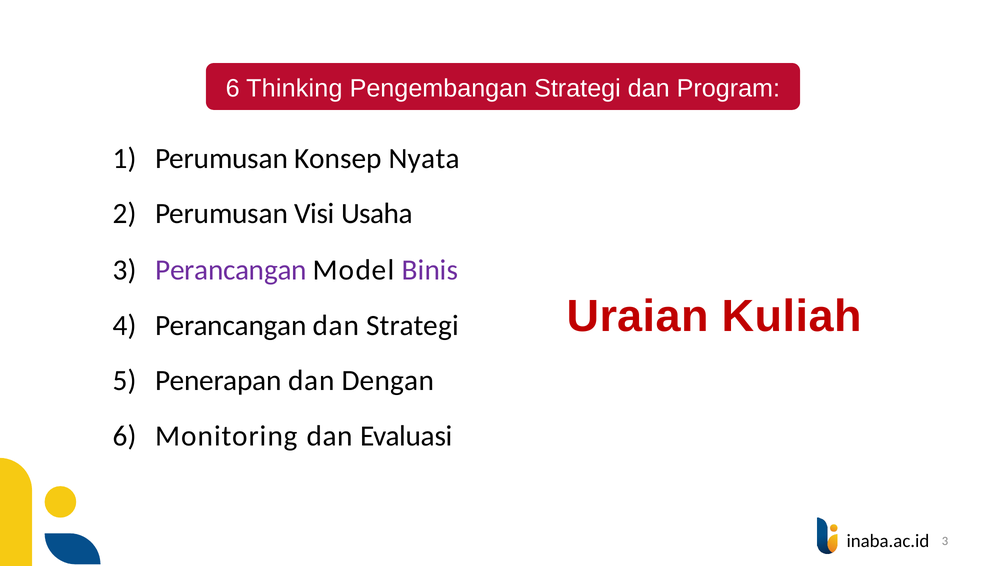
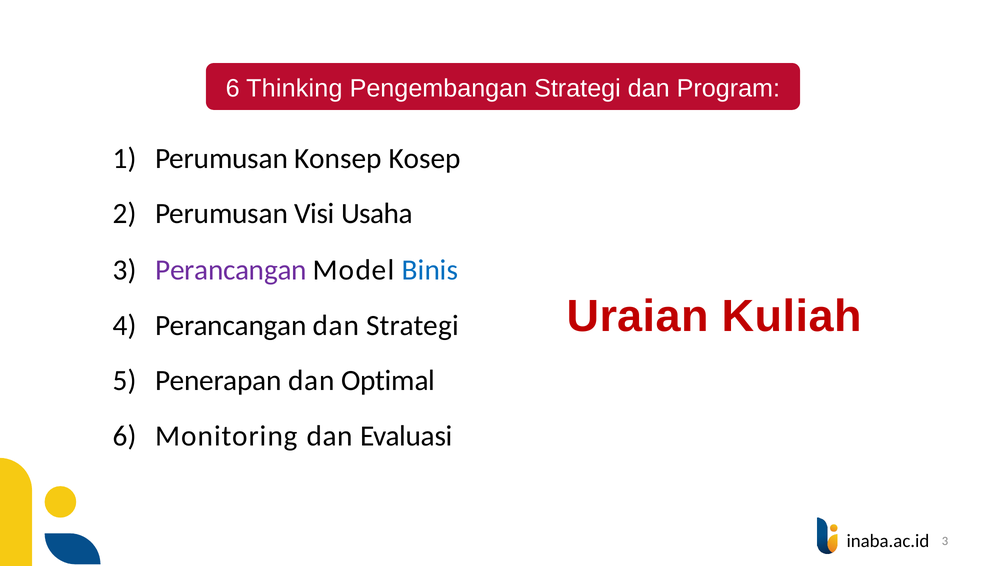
Nyata: Nyata -> Kosep (425, 158)
Binis colour: purple -> blue (430, 270)
Dengan: Dengan -> Optimal (388, 381)
